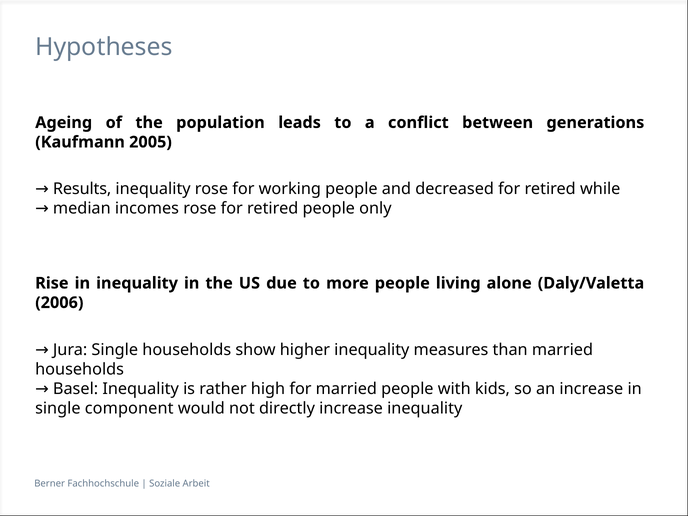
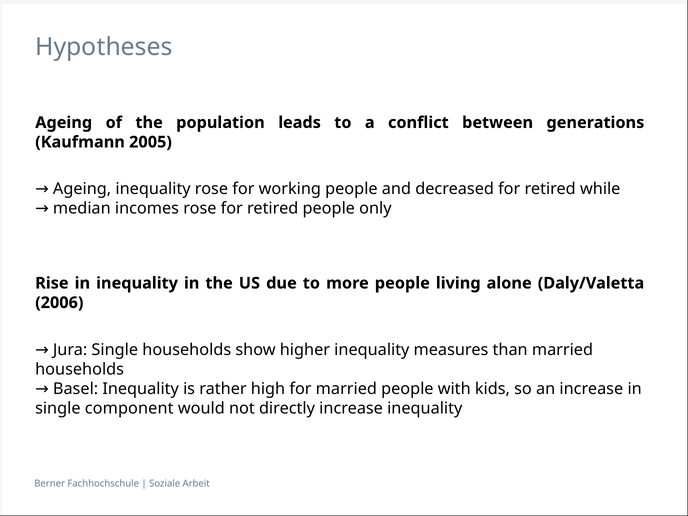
Results: Results -> Ageing (82, 189)
